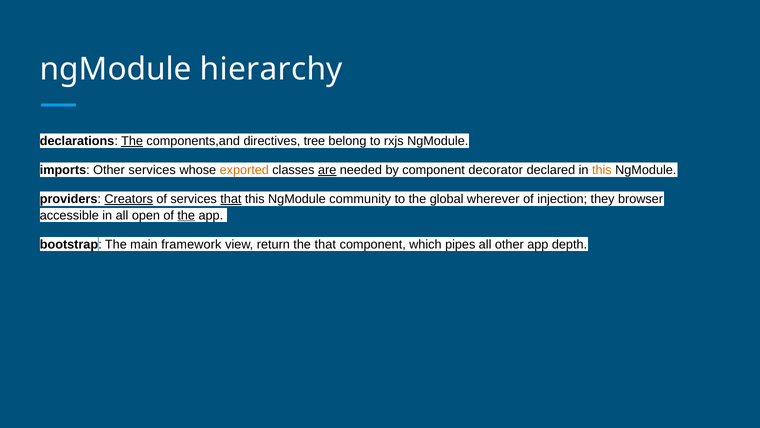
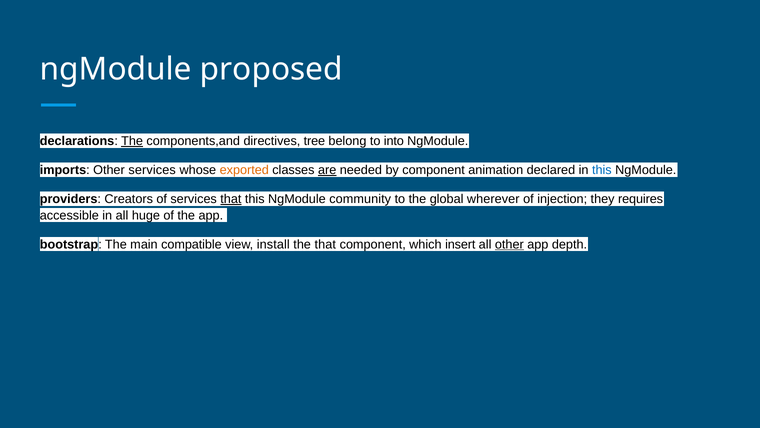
hierarchy: hierarchy -> proposed (271, 69)
rxjs: rxjs -> into (394, 141)
decorator: decorator -> animation (496, 170)
this colour: orange -> blue (602, 170)
Creators underline: present -> none (129, 199)
browser: browser -> requires (641, 199)
open: open -> huge (146, 215)
the underline: present -> none (186, 215)
framework: framework -> compatible (191, 244)
return: return -> install (273, 244)
pipes: pipes -> insert (460, 244)
other underline: none -> present (509, 244)
